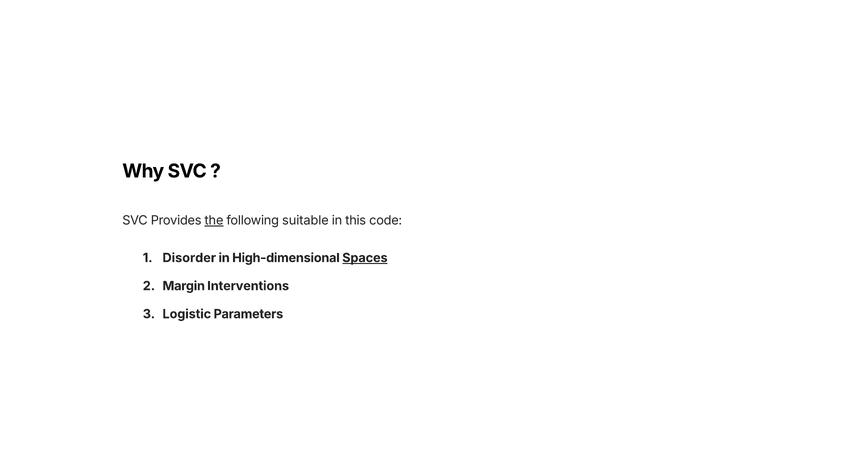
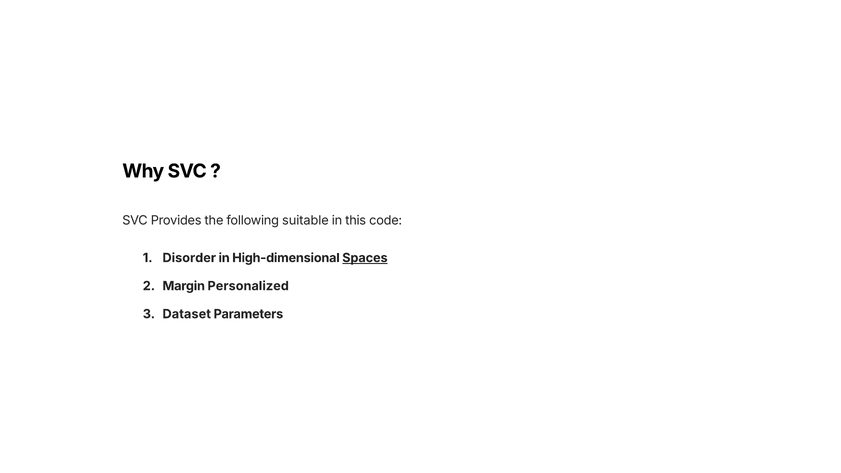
the underline: present -> none (214, 221)
Interventions: Interventions -> Personalized (248, 286)
Logistic: Logistic -> Dataset (187, 314)
